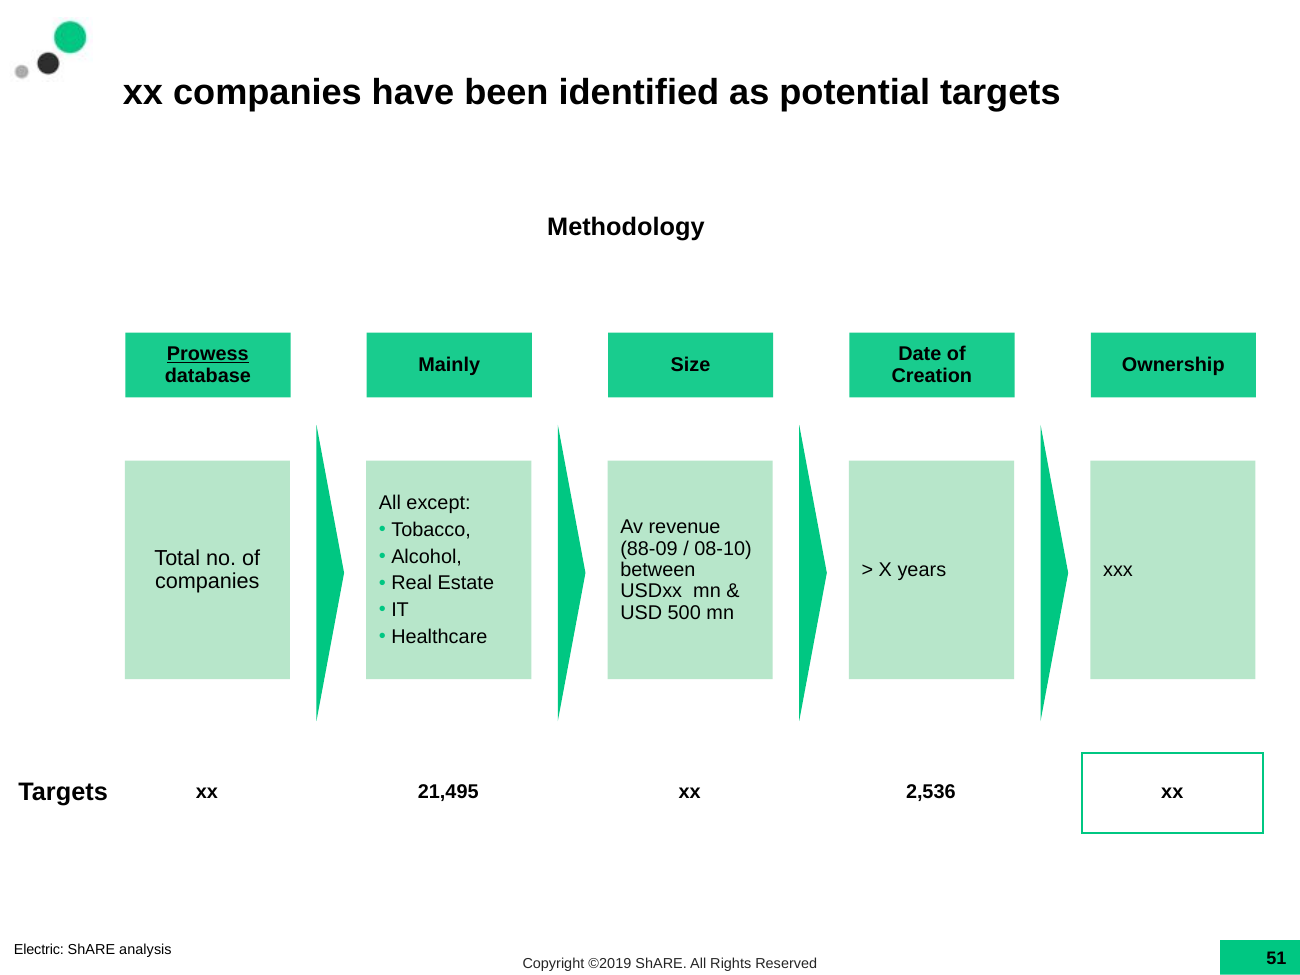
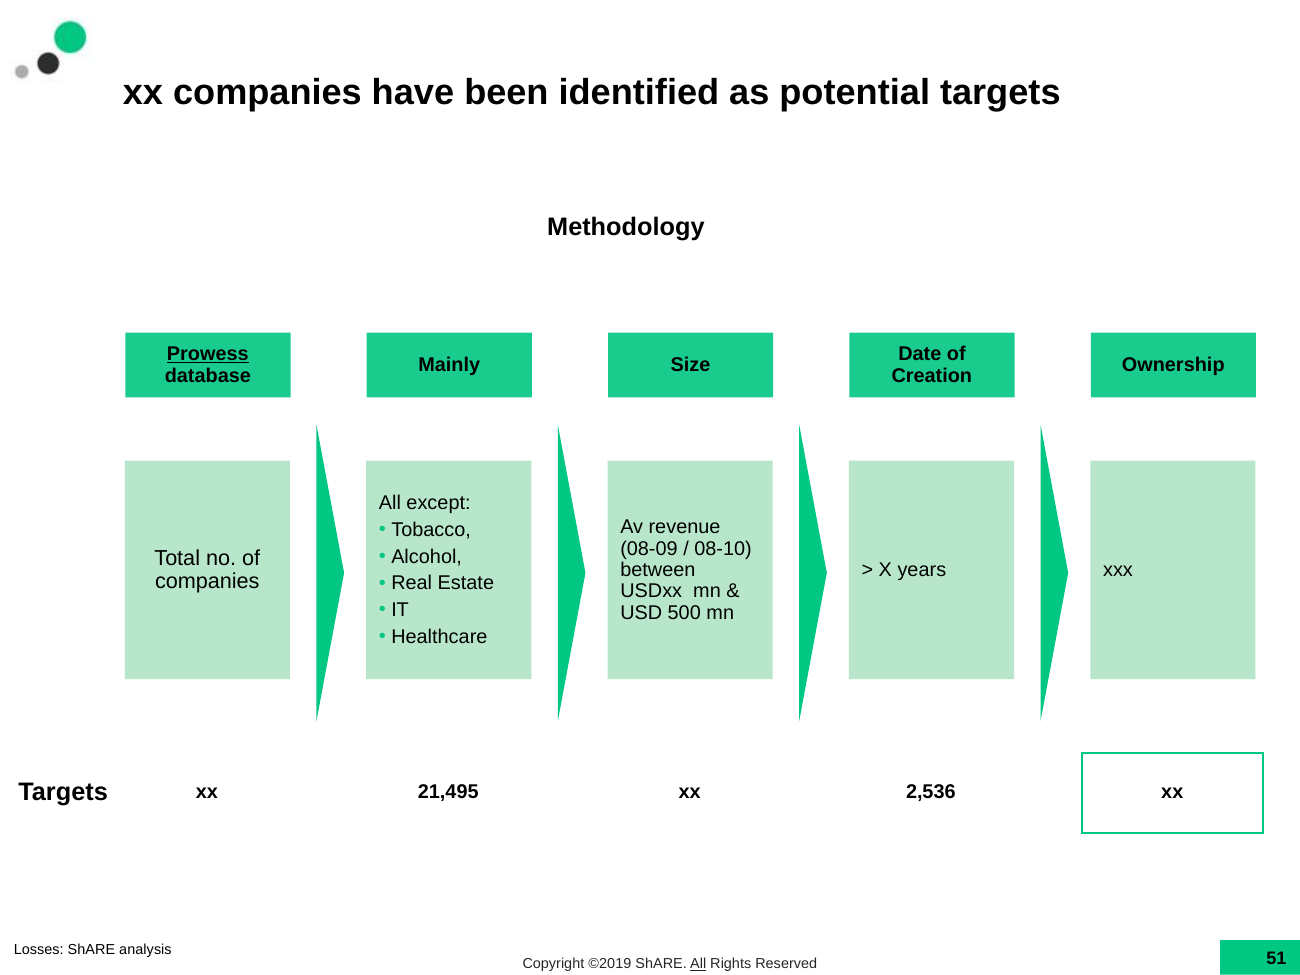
88-09: 88-09 -> 08-09 (649, 548)
Electric: Electric -> Losses (39, 950)
All underline: none -> present (698, 964)
